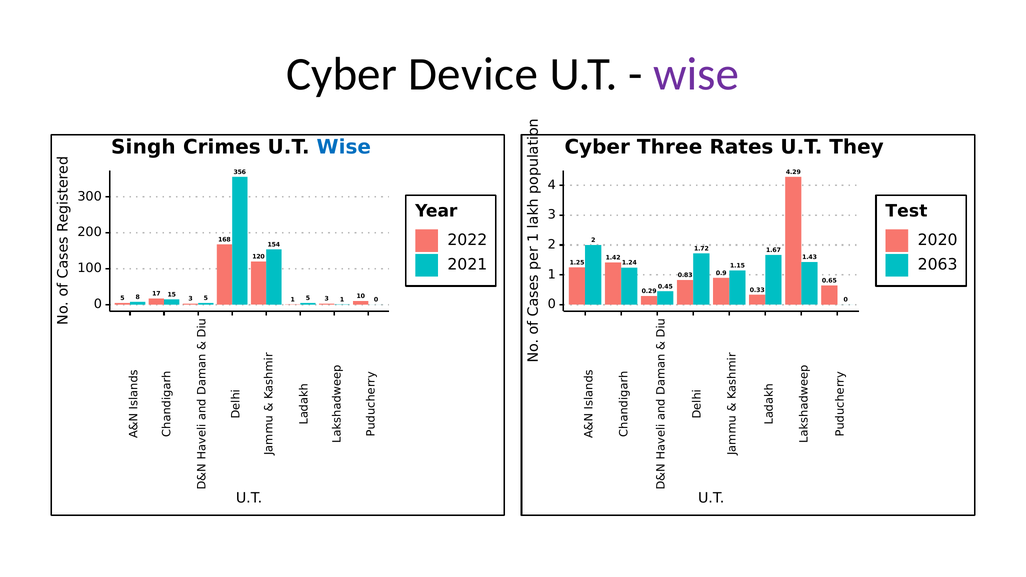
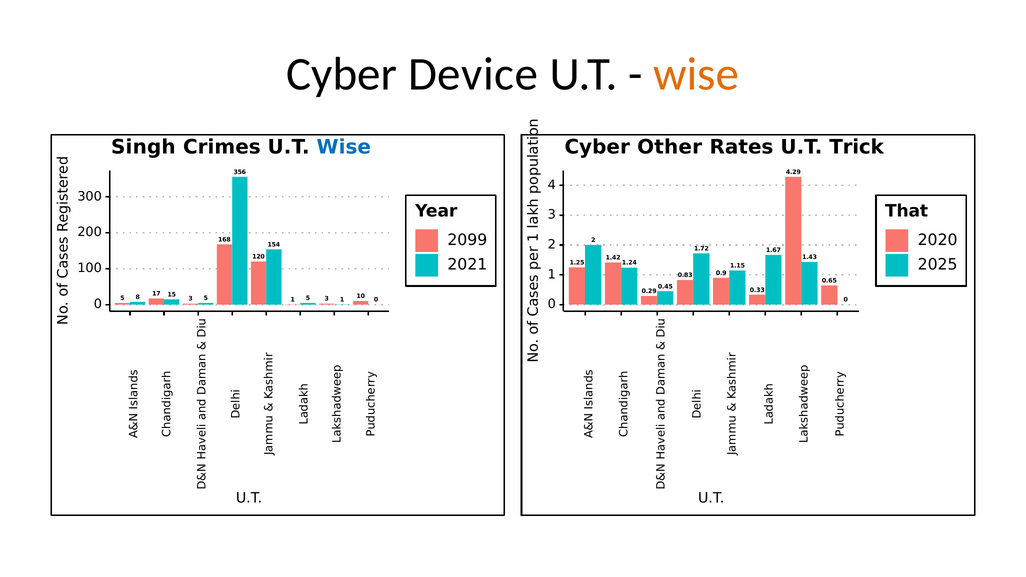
wise colour: purple -> orange (696, 74)
Three: Three -> Other (670, 147)
They: They -> Trick (857, 147)
Test: Test -> That (907, 211)
2022: 2022 -> 2099 (467, 240)
2063: 2063 -> 2025 (938, 265)
